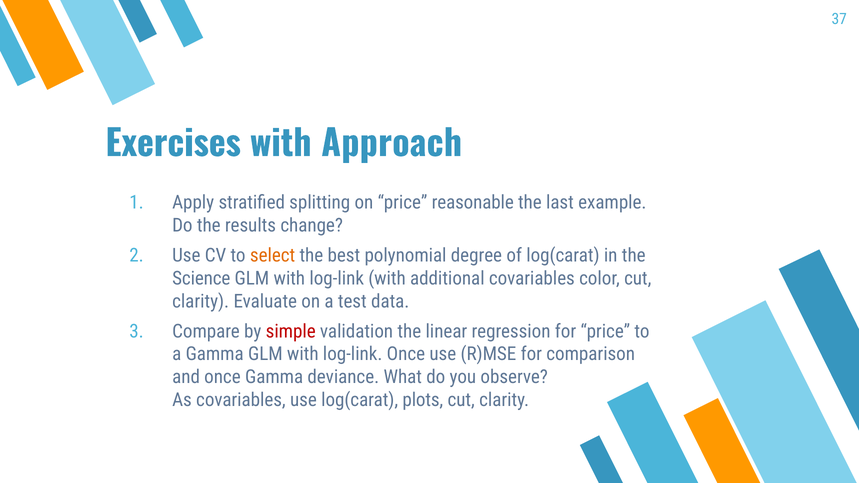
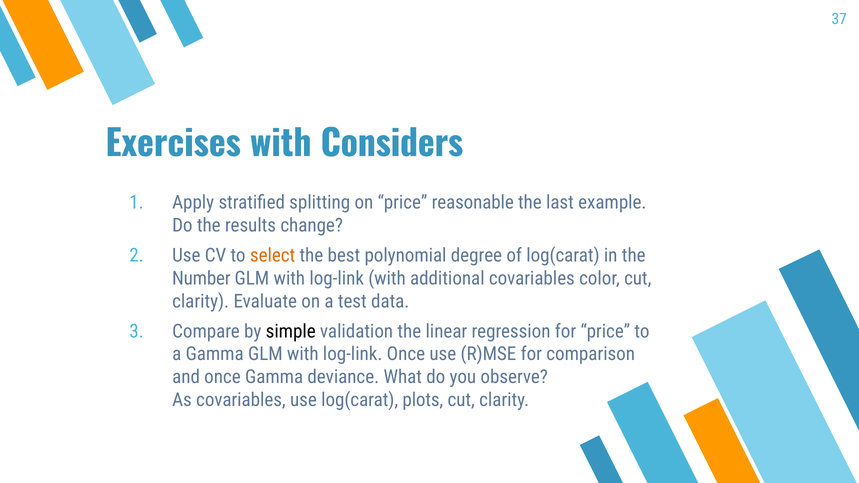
Approach: Approach -> Considers (392, 144)
Science: Science -> Number (201, 278)
simple colour: red -> black (291, 331)
